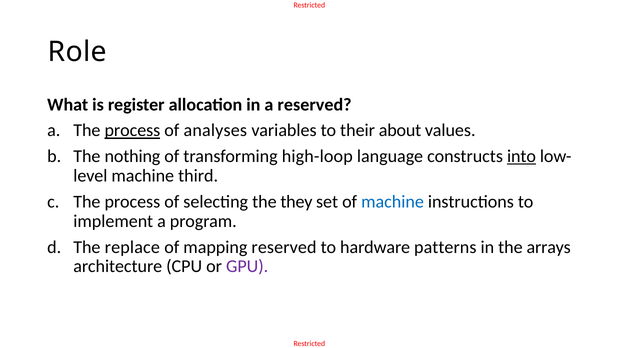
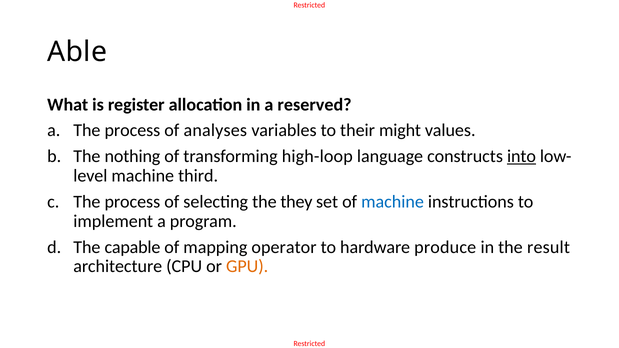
Role: Role -> Able (77, 52)
process underline: present -> none (132, 131)
about: about -> might (400, 131)
replace: replace -> capable (132, 247)
mapping reserved: reserved -> operator (284, 247)
patterns: patterns -> produce (445, 247)
arrays: arrays -> result (548, 247)
GPU colour: purple -> orange (247, 267)
